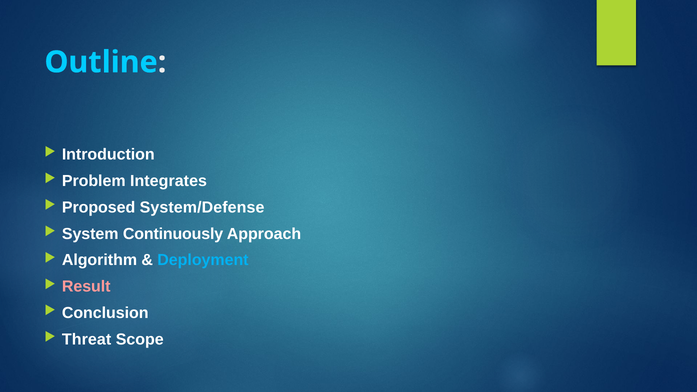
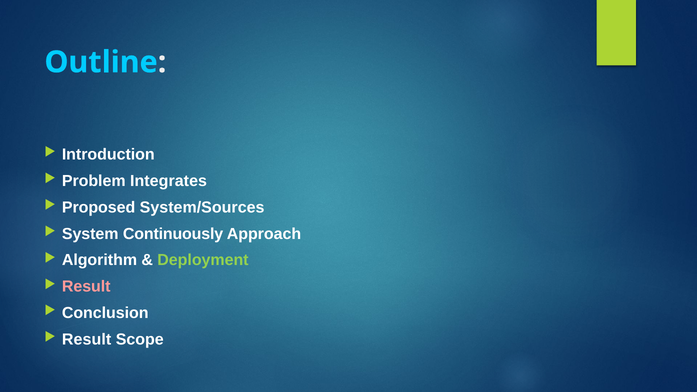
System/Defense: System/Defense -> System/Sources (202, 207)
Deployment colour: light blue -> light green (203, 260)
Threat: Threat -> Result (87, 340)
